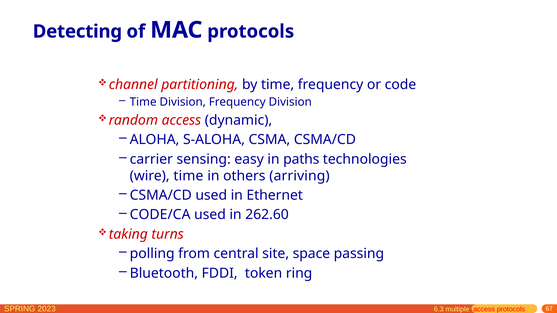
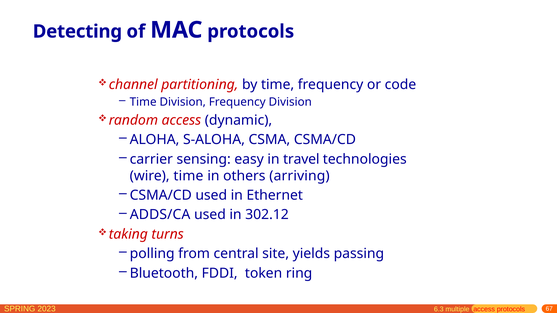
paths: paths -> travel (301, 159)
CODE/CA: CODE/CA -> ADDS/CA (160, 215)
262.60: 262.60 -> 302.12 (267, 215)
space: space -> yields (311, 254)
